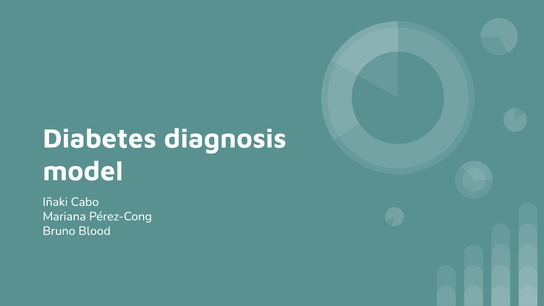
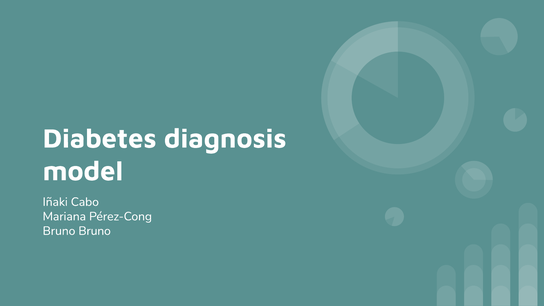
Bruno Blood: Blood -> Bruno (95, 231)
